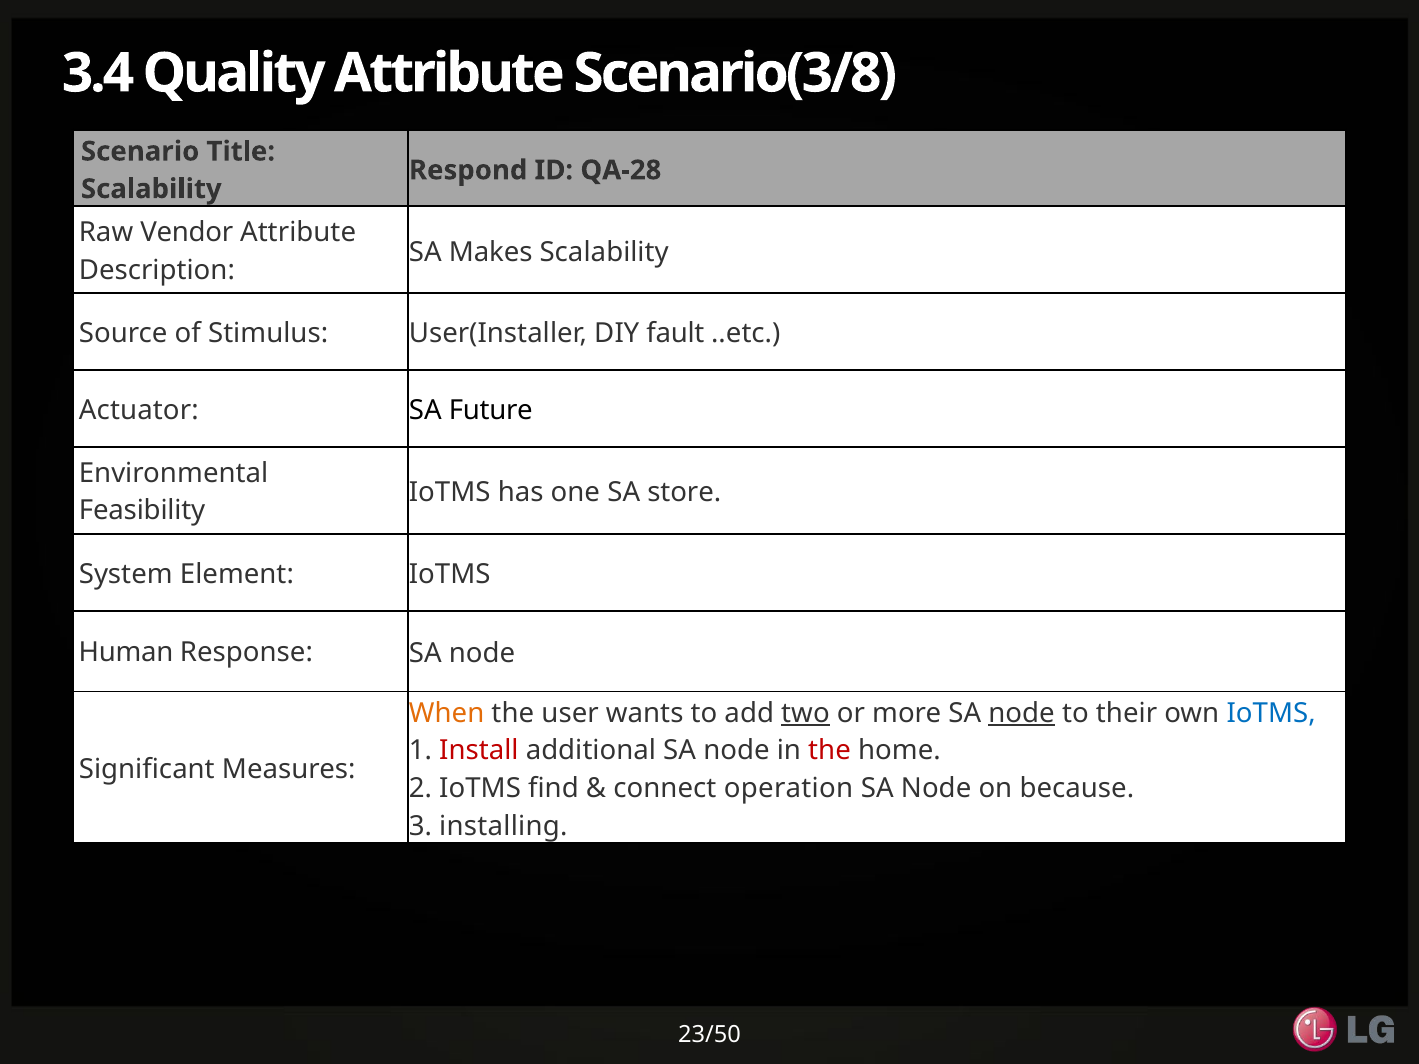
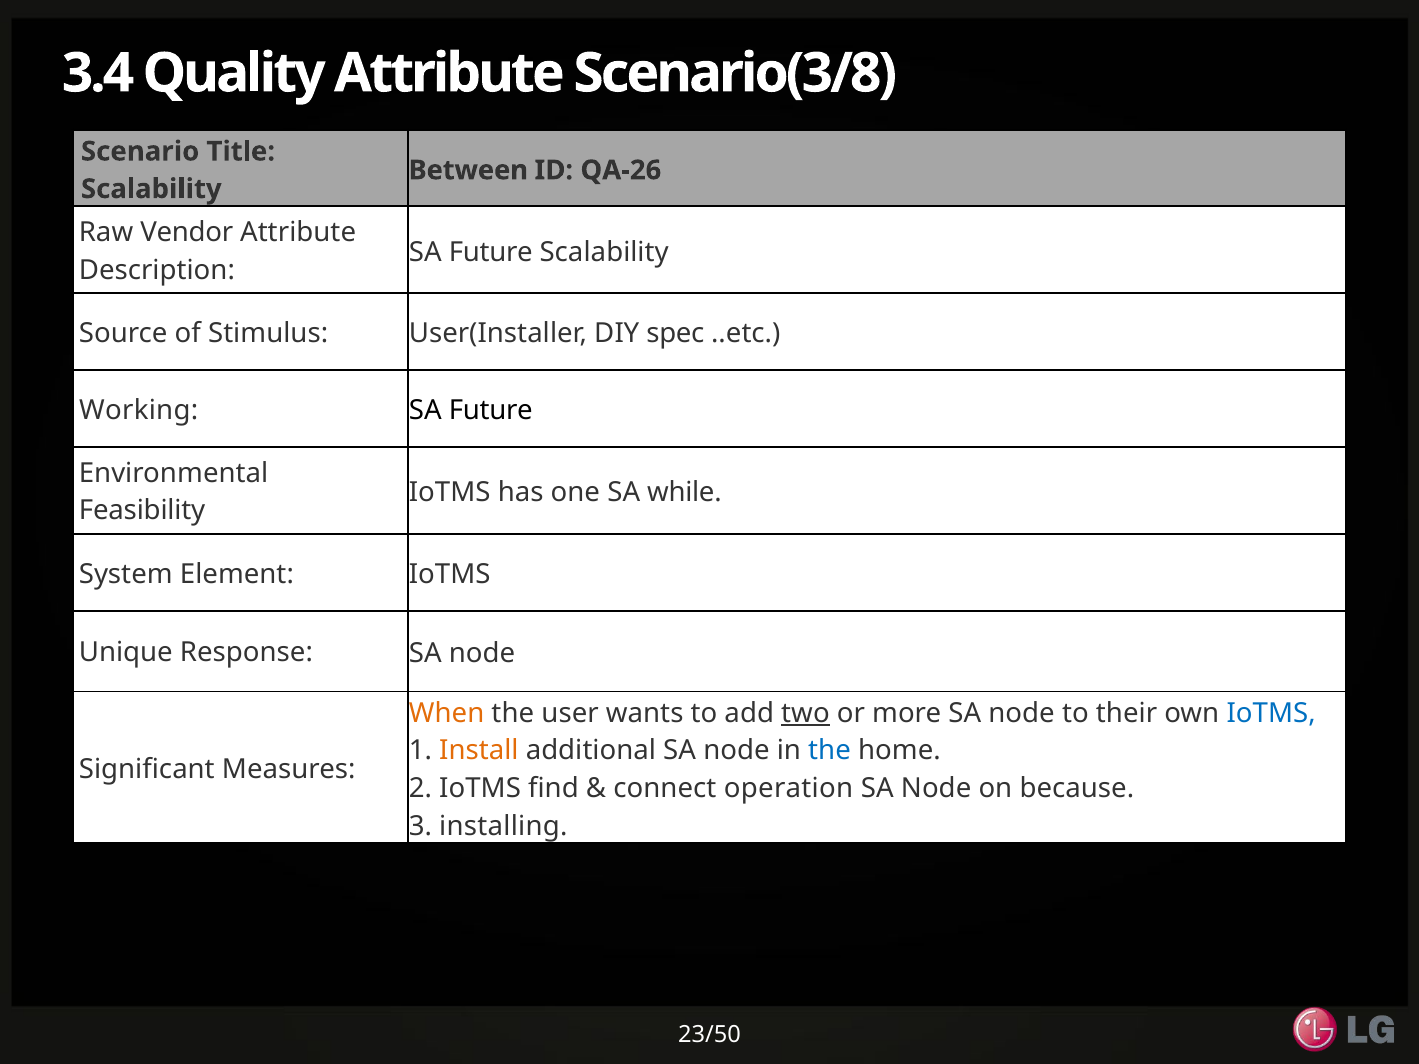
Respond: Respond -> Between (468, 170)
QA-28: QA-28 -> QA-26 (621, 170)
Makes: Makes -> Future (491, 252)
fault: fault -> spec (675, 334)
Actuator: Actuator -> Working (139, 410)
store: store -> while (684, 493)
Human: Human -> Unique (126, 653)
node underline: present -> none (1022, 713)
Install colour: red -> orange (479, 751)
the colour: red -> blue (830, 751)
